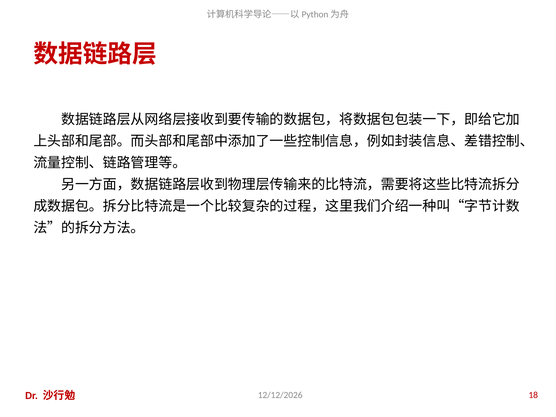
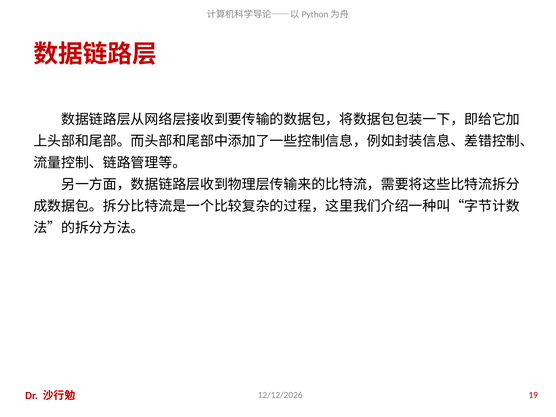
18: 18 -> 19 (533, 395)
